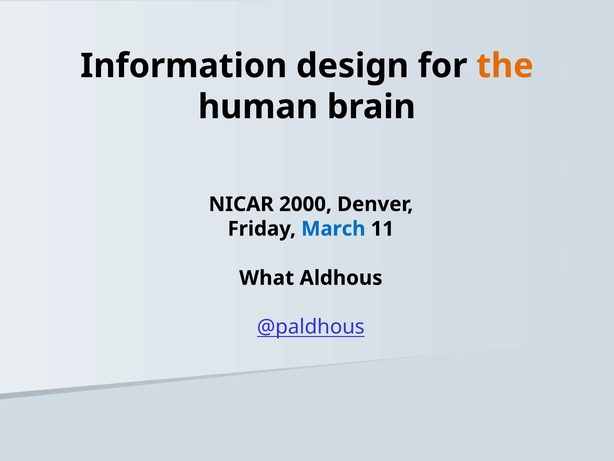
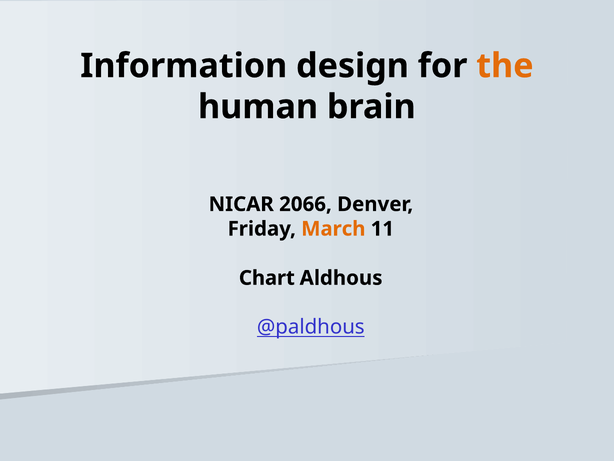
2000: 2000 -> 2066 (305, 204)
March colour: blue -> orange (333, 229)
What: What -> Chart (267, 278)
